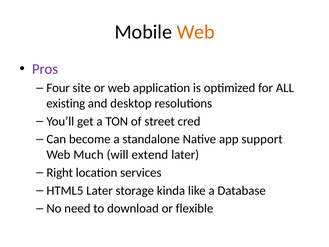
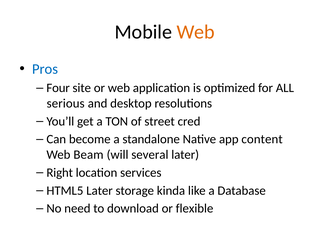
Pros colour: purple -> blue (45, 69)
existing: existing -> serious (66, 103)
support: support -> content (262, 139)
Much: Much -> Beam (88, 154)
extend: extend -> several (150, 154)
